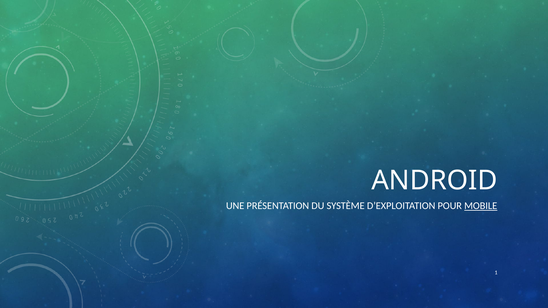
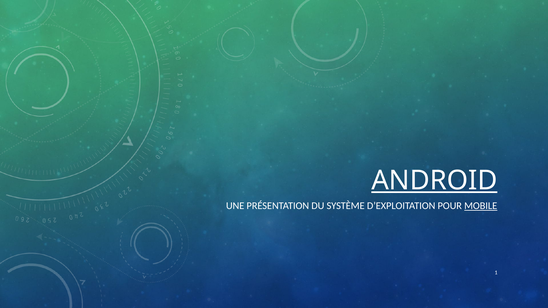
ANDROID underline: none -> present (434, 181)
